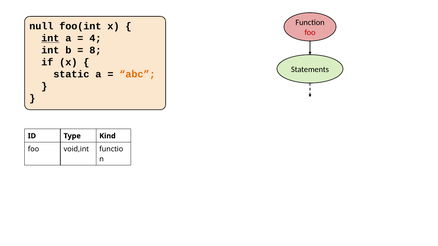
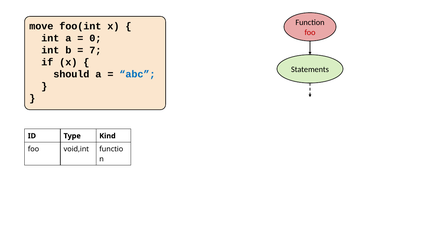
null: null -> move (41, 26)
int underline: present -> none (50, 38)
4: 4 -> 0 (95, 38)
8: 8 -> 7 (95, 50)
static: static -> should (71, 74)
abc colour: orange -> blue (137, 74)
